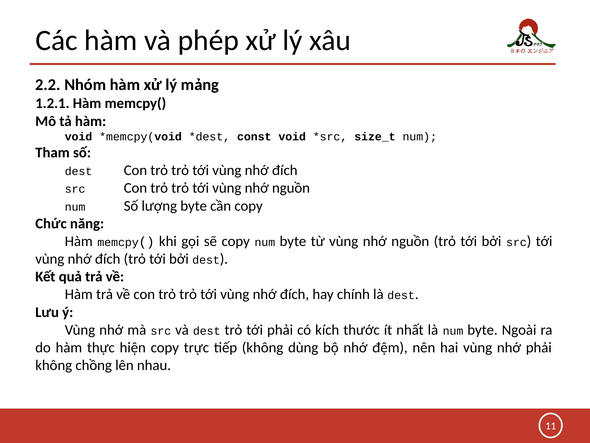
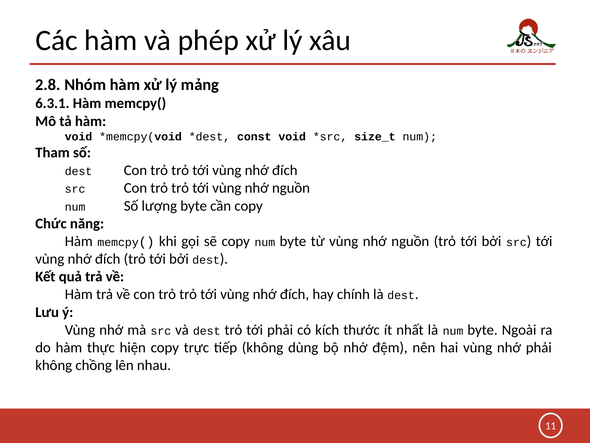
2.2: 2.2 -> 2.8 (48, 85)
1.2.1: 1.2.1 -> 6.3.1 (52, 103)
